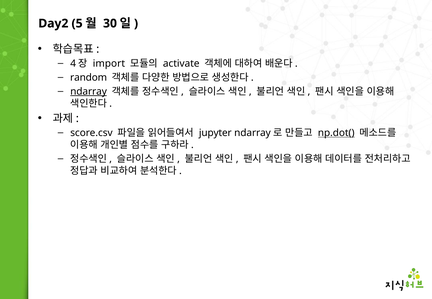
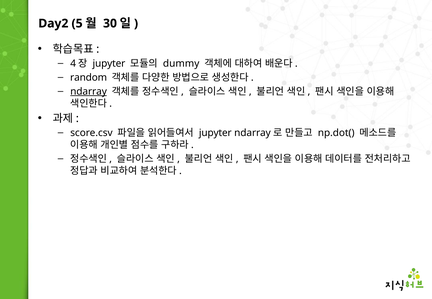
import: import -> jupyter (109, 64)
activate: activate -> dummy (181, 64)
np.dot( underline: present -> none (336, 133)
